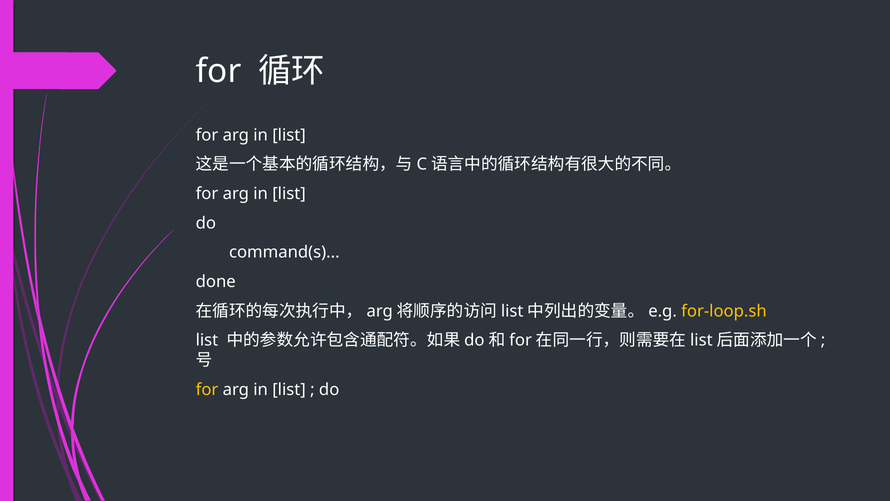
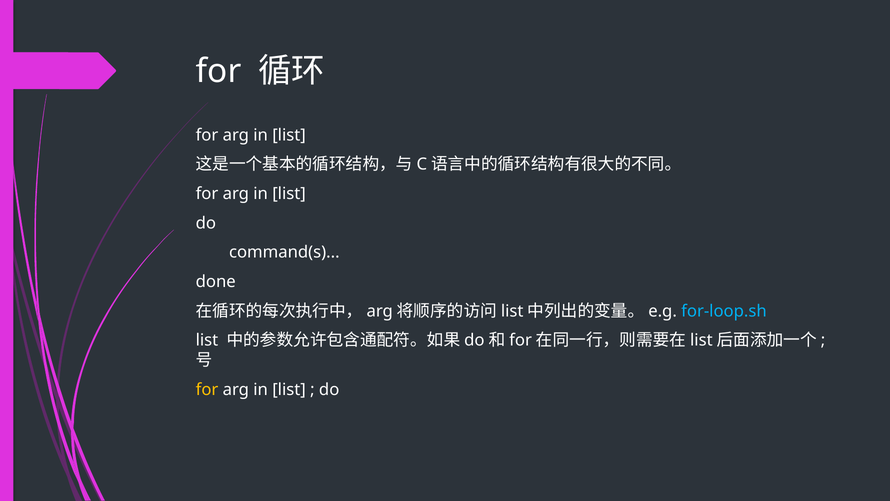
for-loop.sh colour: yellow -> light blue (724, 311)
